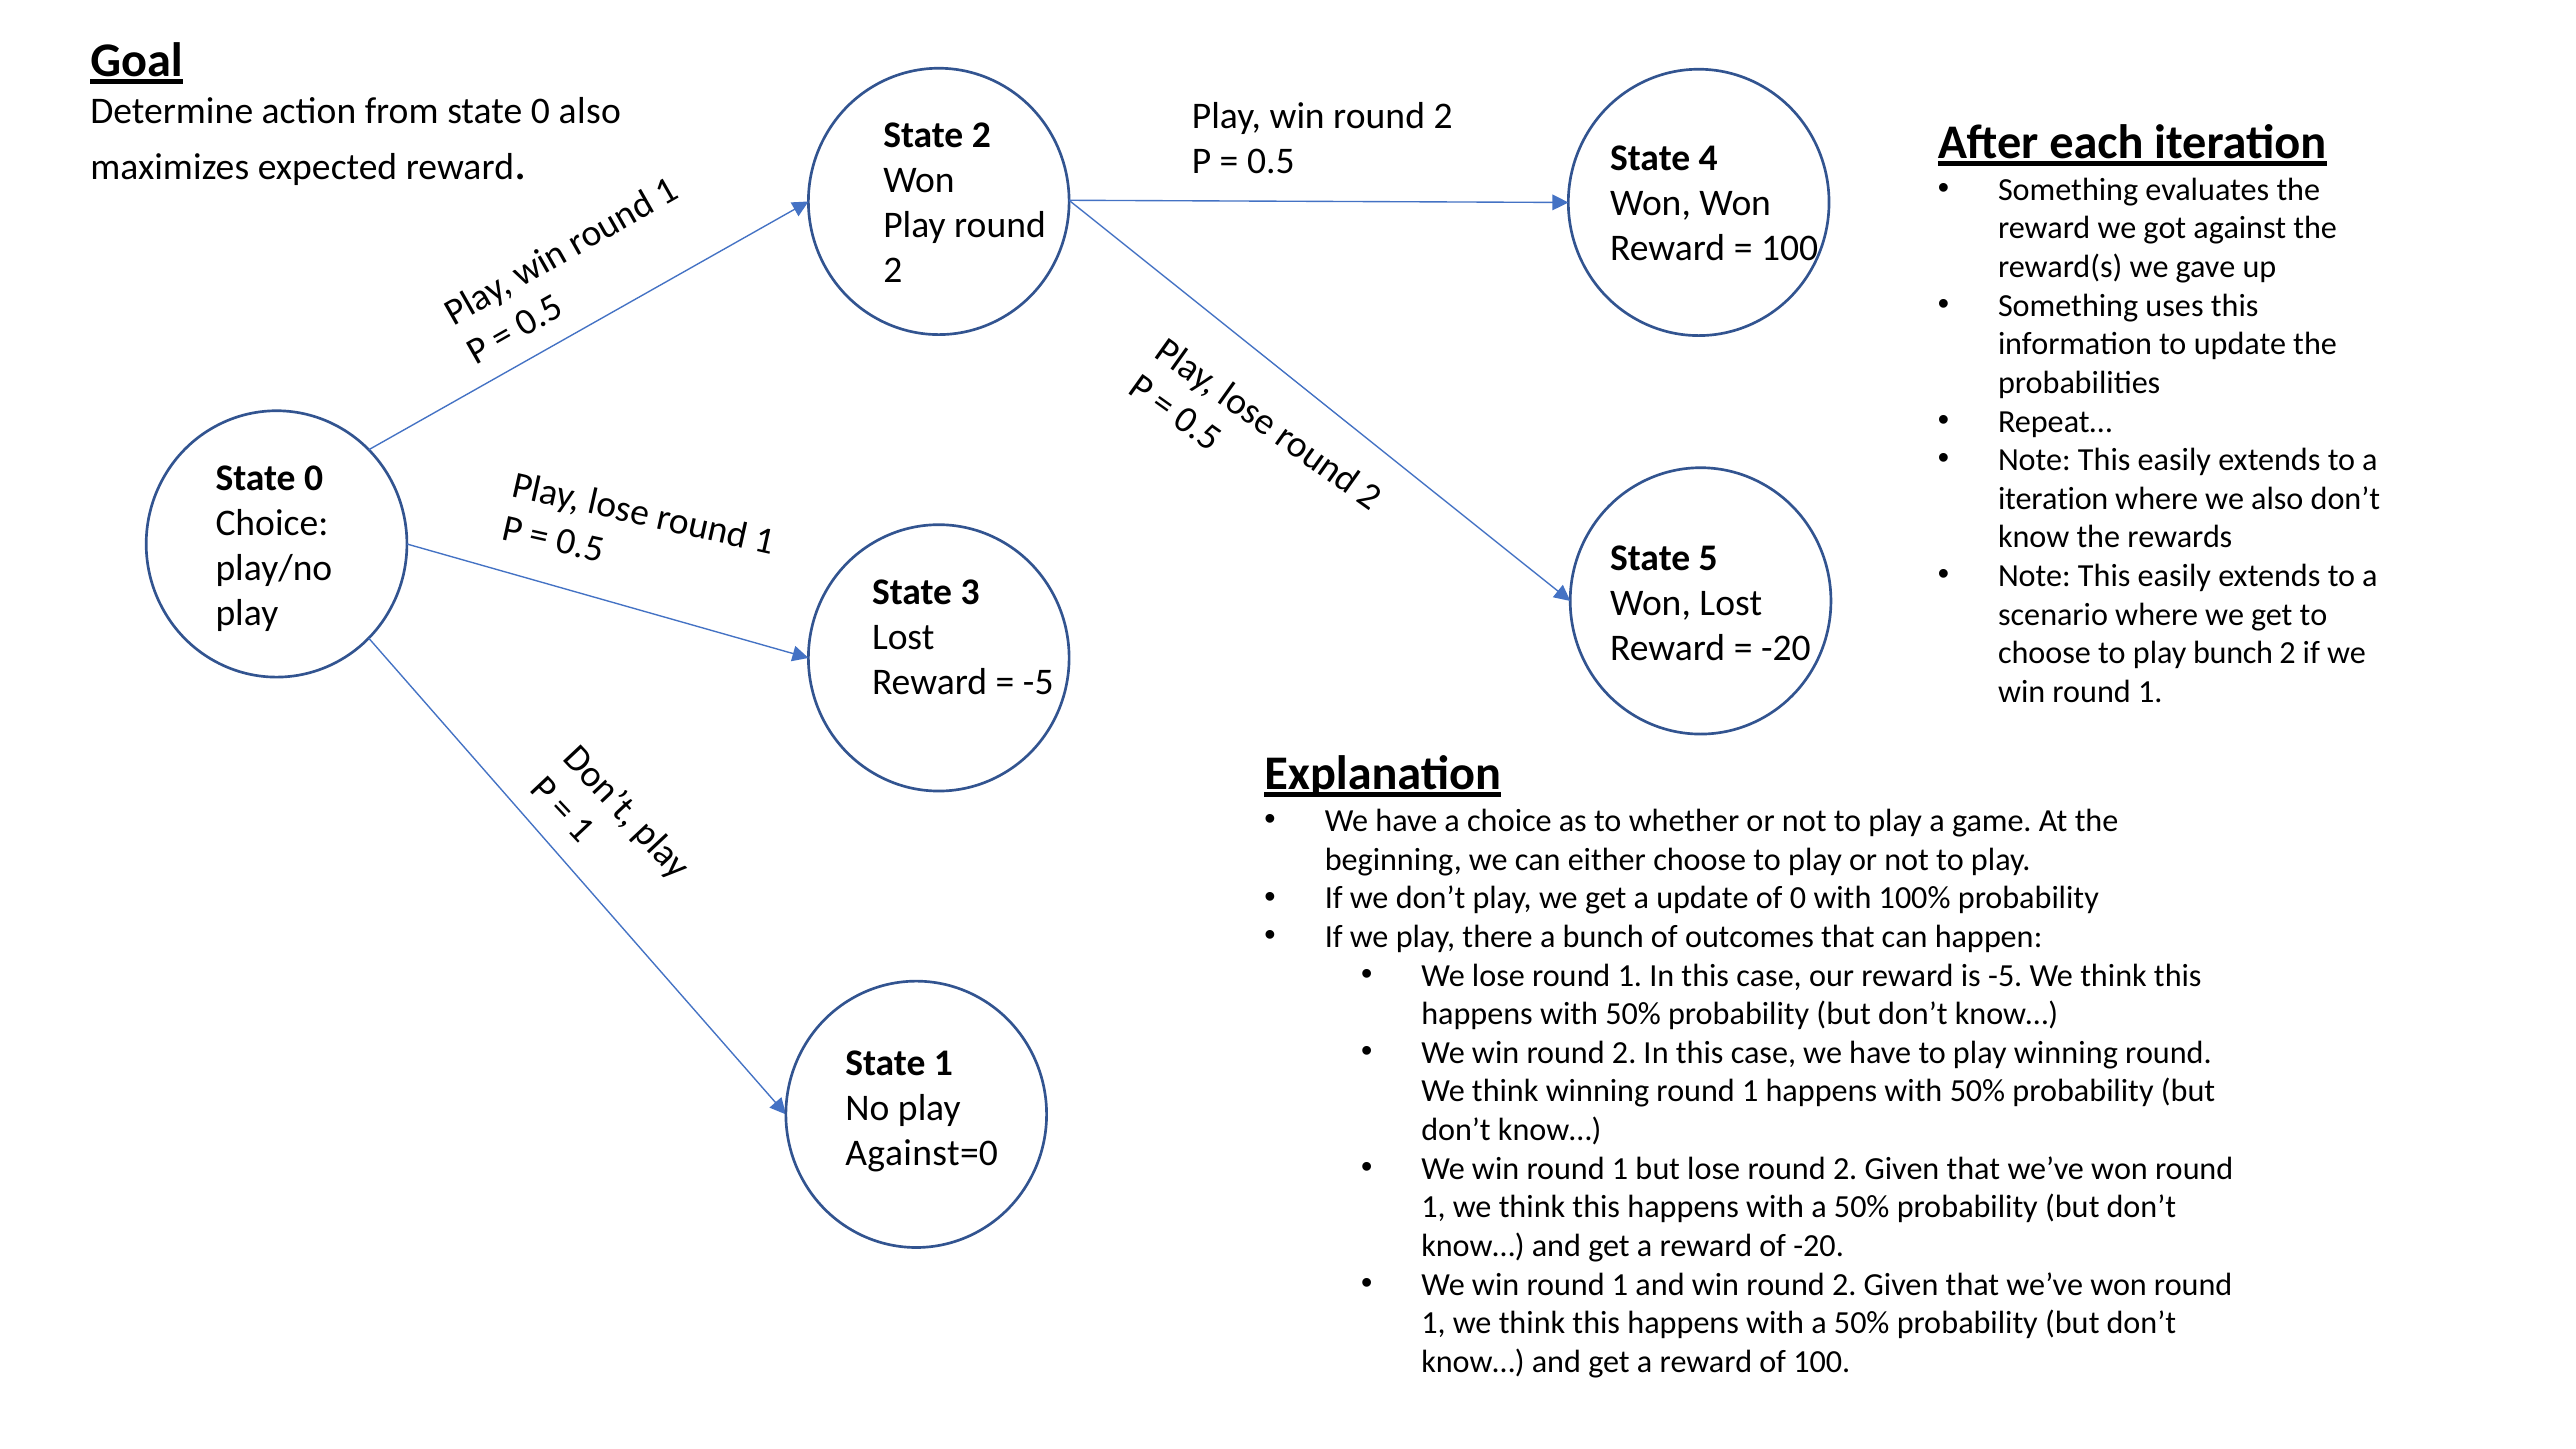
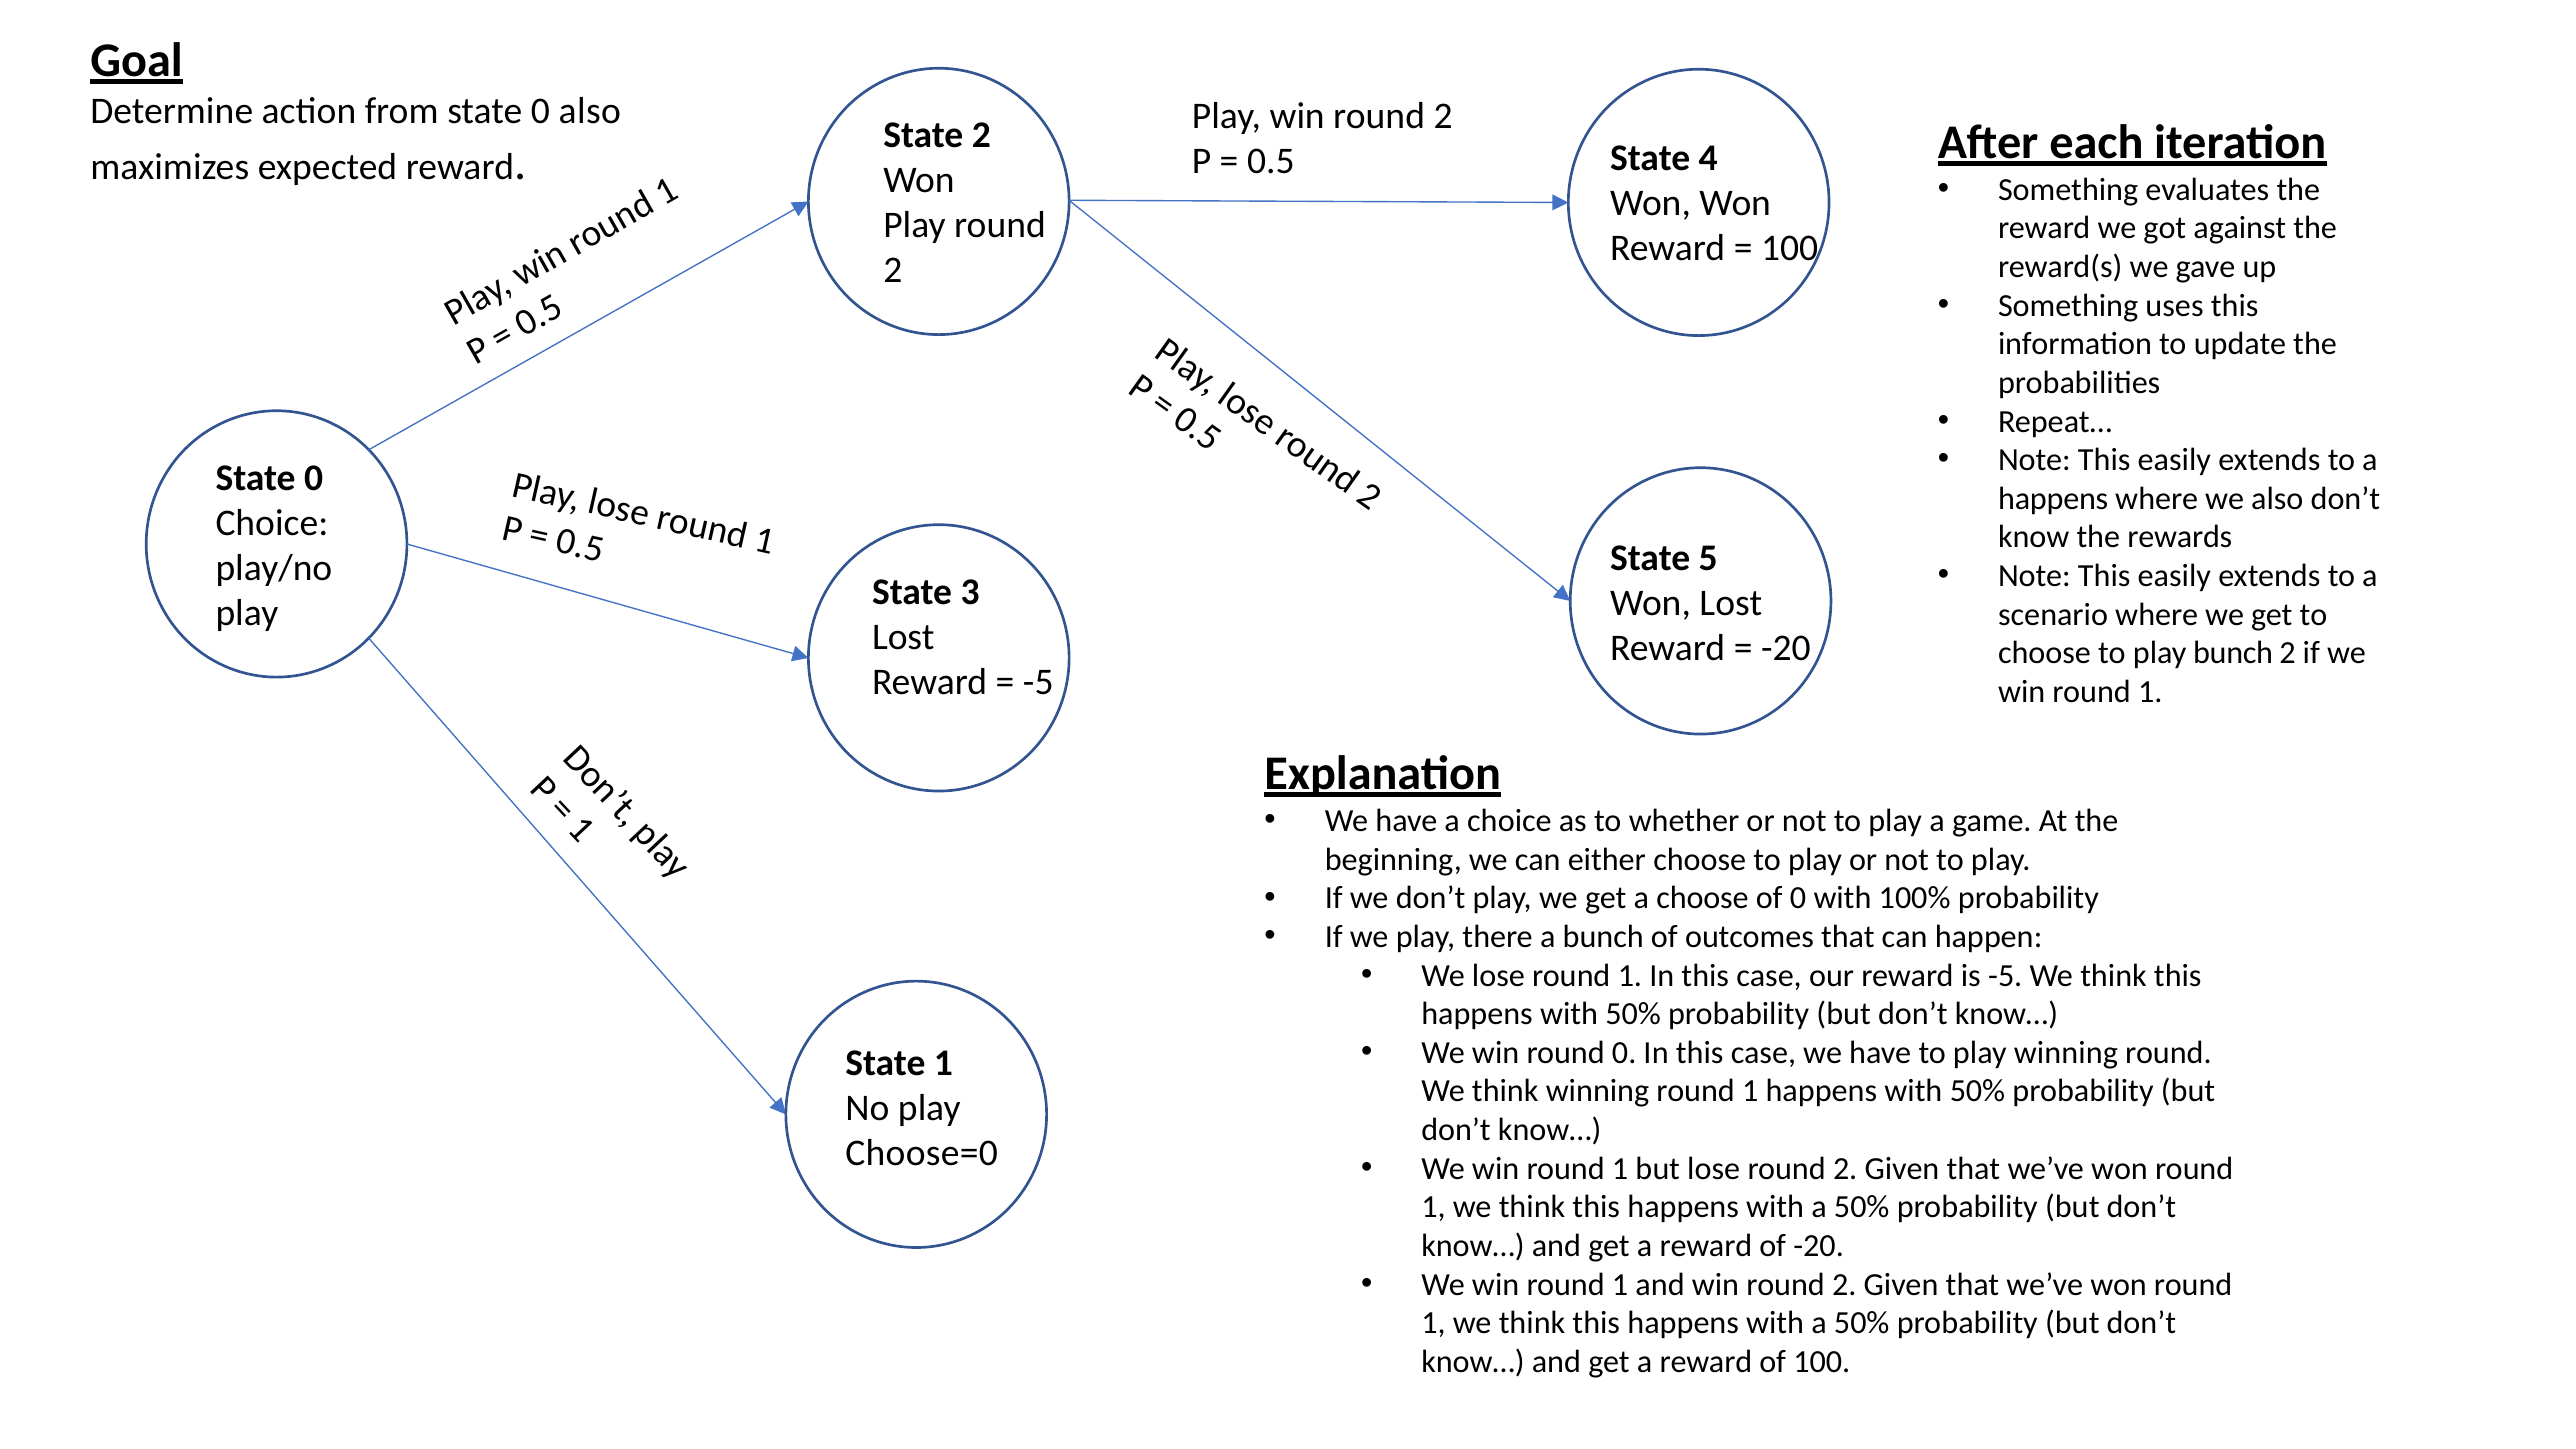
iteration: iteration -> happens (2053, 499)
a update: update -> choose (1703, 898)
We win round 2: 2 -> 0 (1624, 1053)
Against=0: Against=0 -> Choose=0 (922, 1153)
